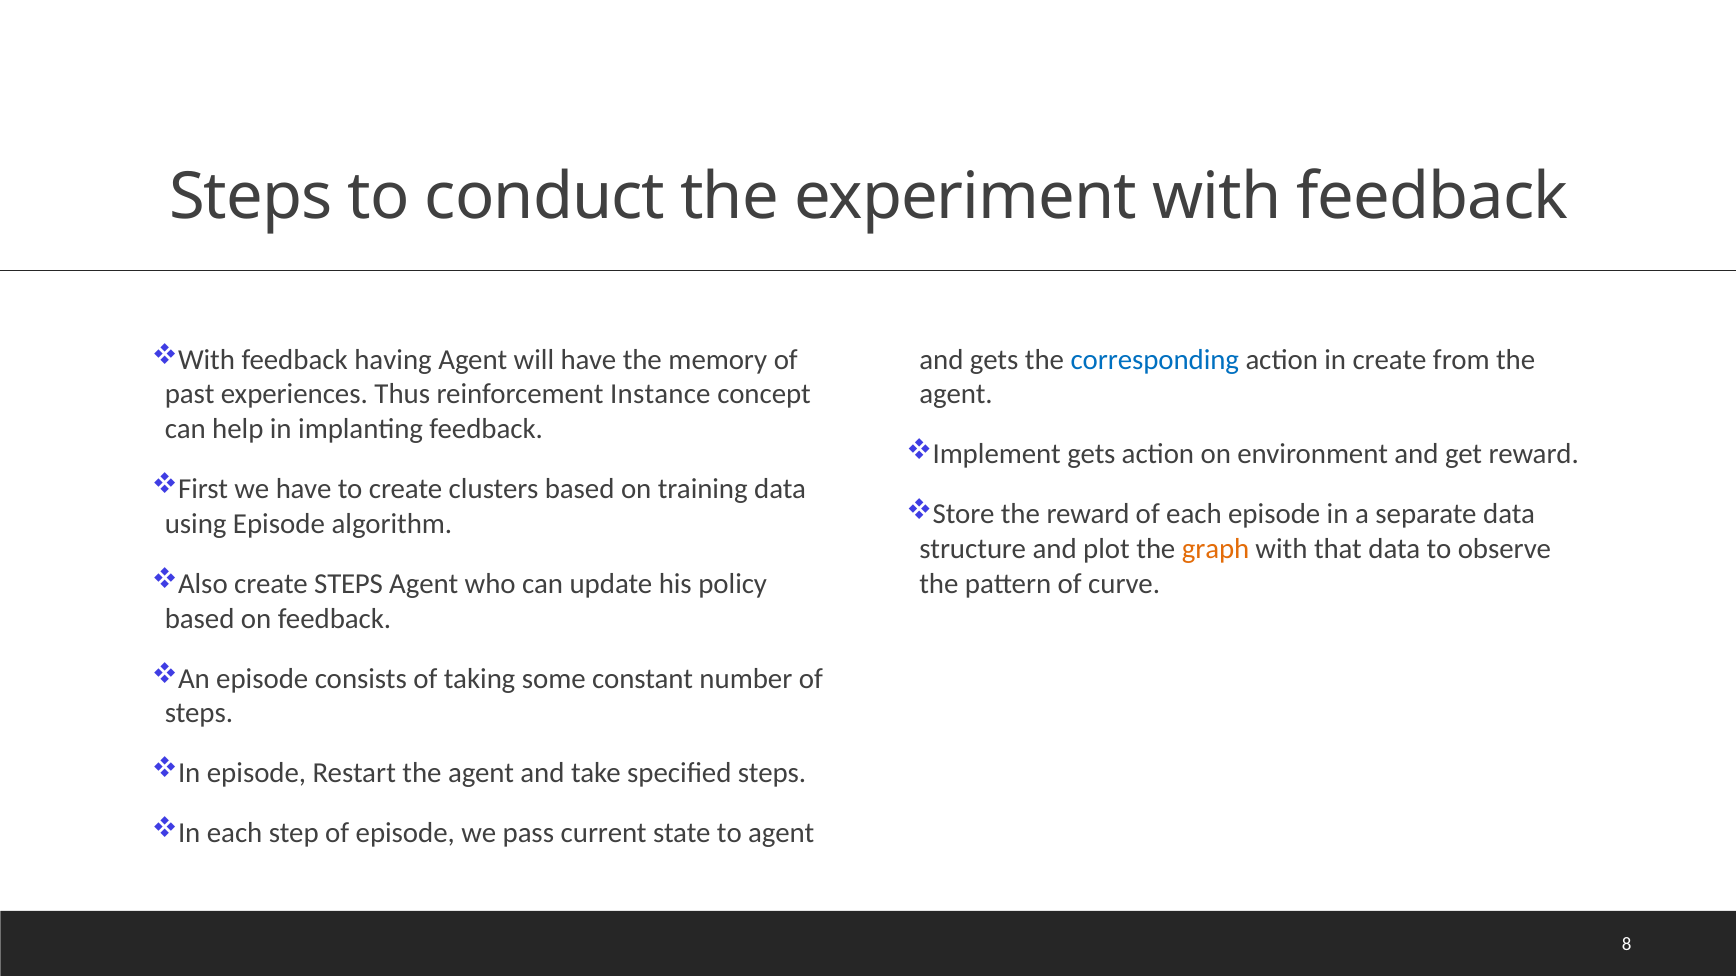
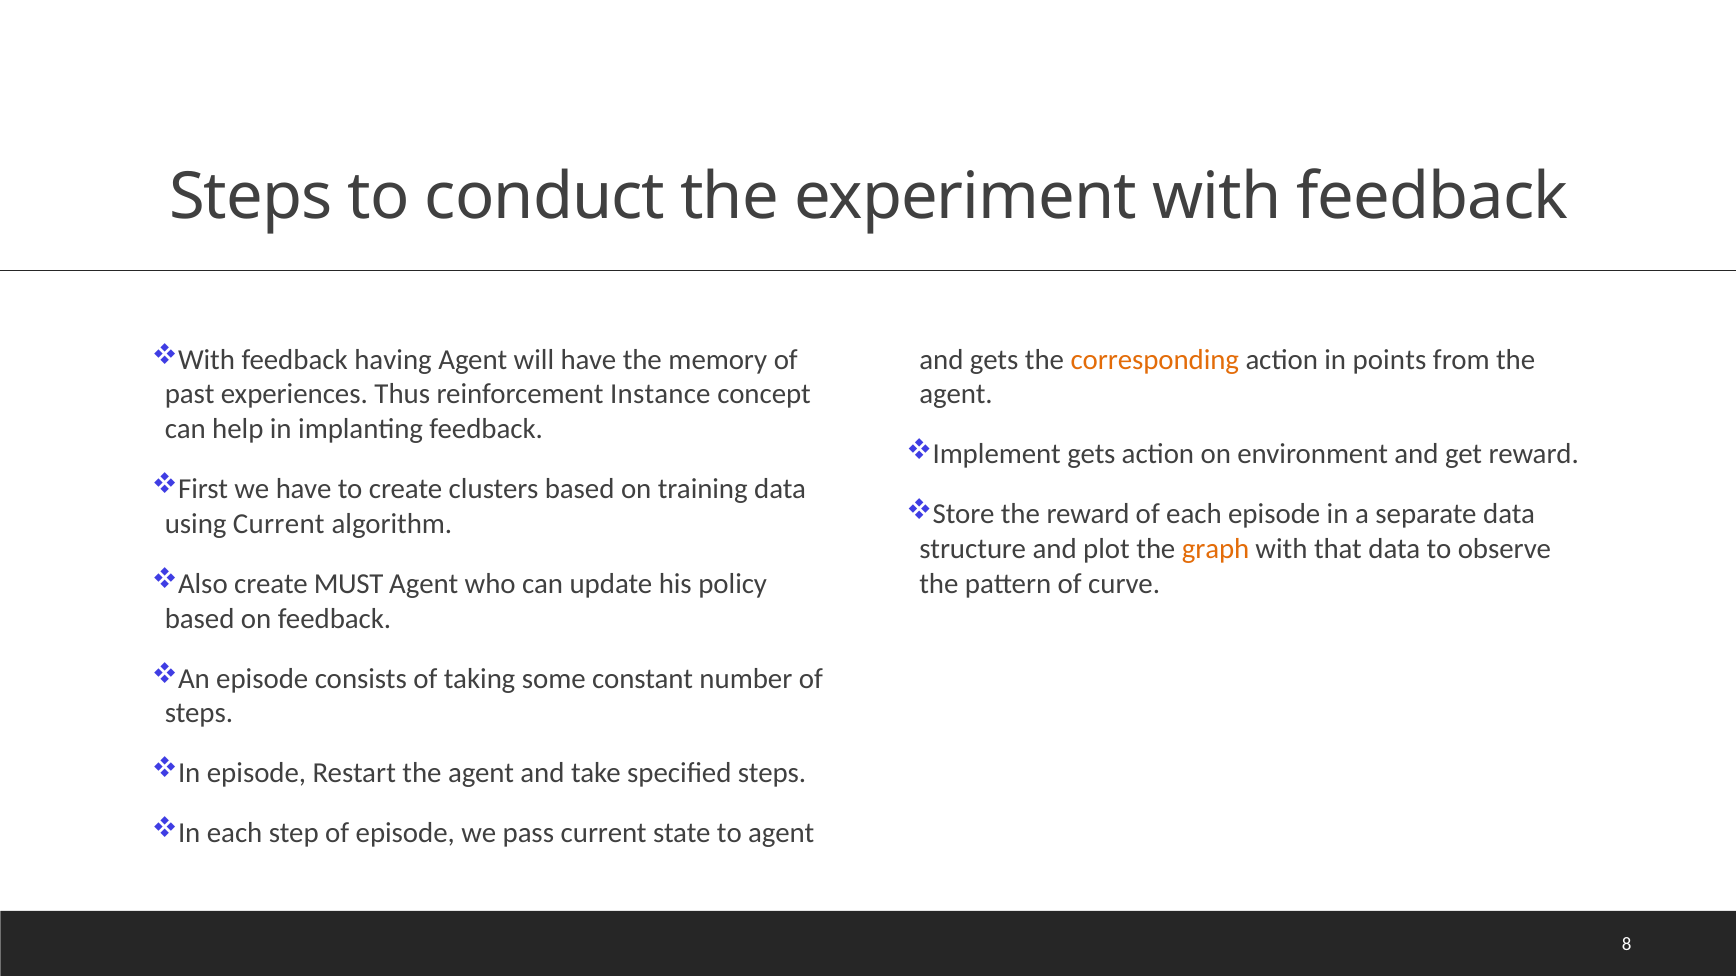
corresponding colour: blue -> orange (1155, 360)
in create: create -> points (1389, 360)
using Episode: Episode -> Current (279, 524)
create STEPS: STEPS -> MUST (349, 584)
